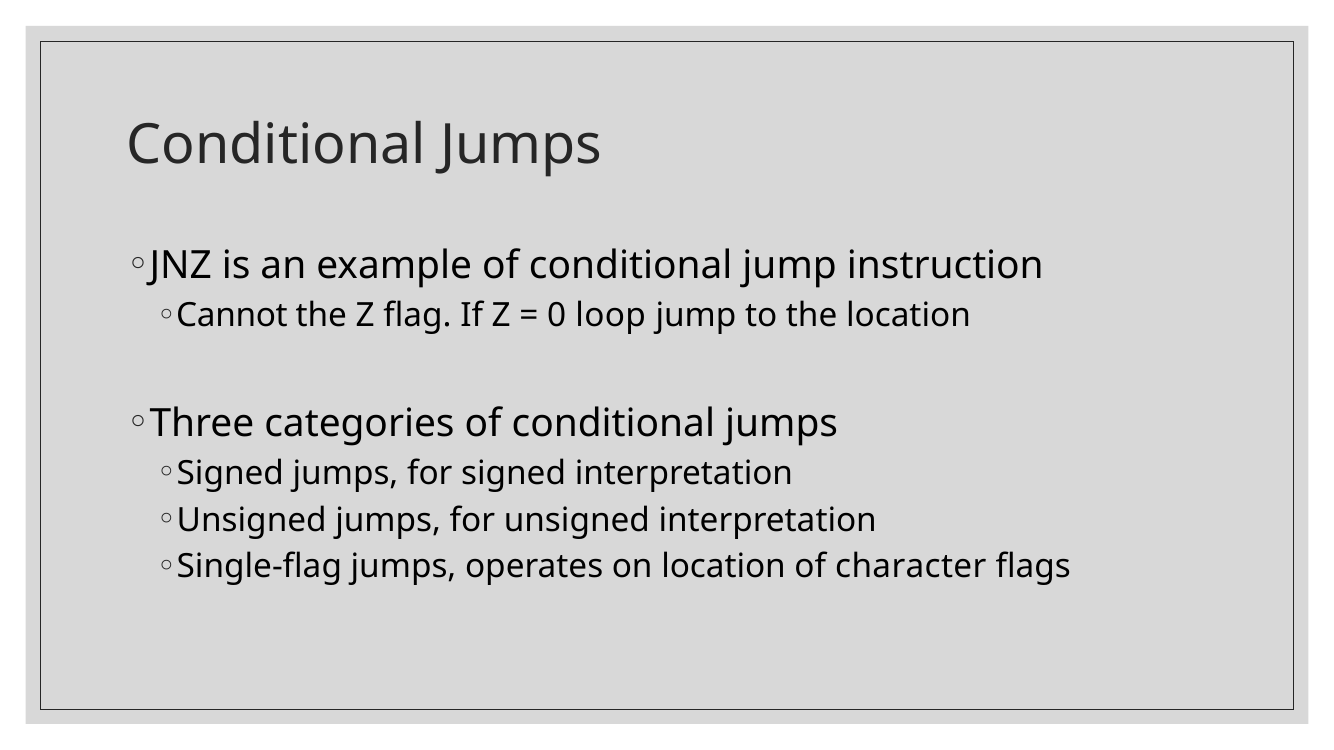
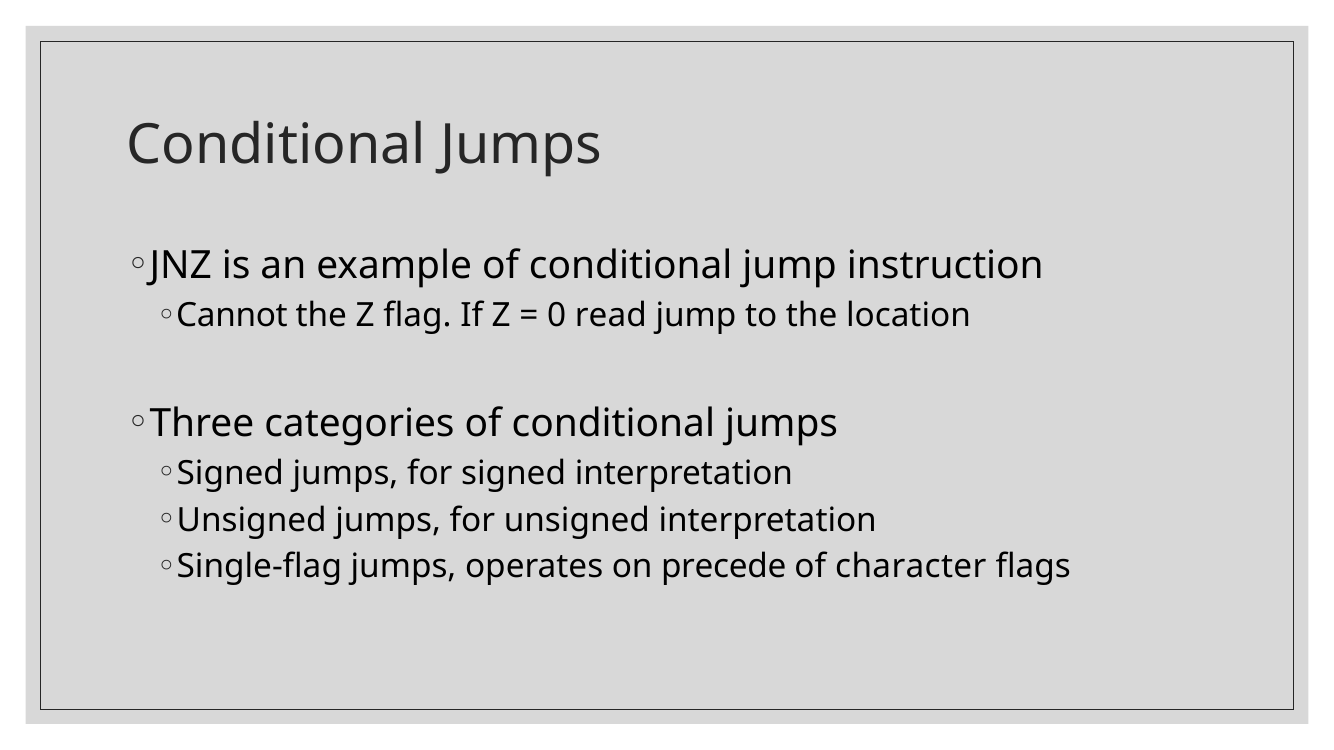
loop: loop -> read (611, 316)
on location: location -> precede (724, 567)
